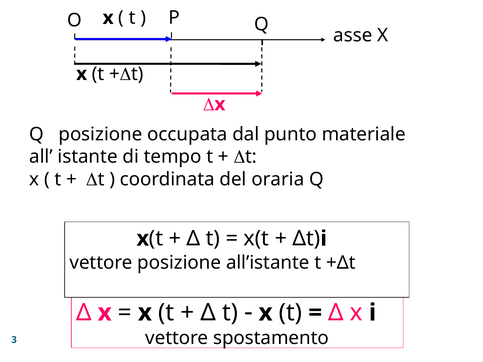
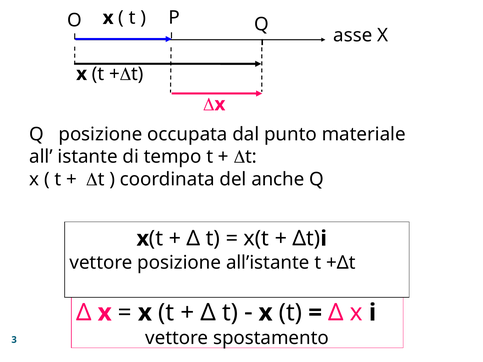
oraria: oraria -> anche (278, 179)
